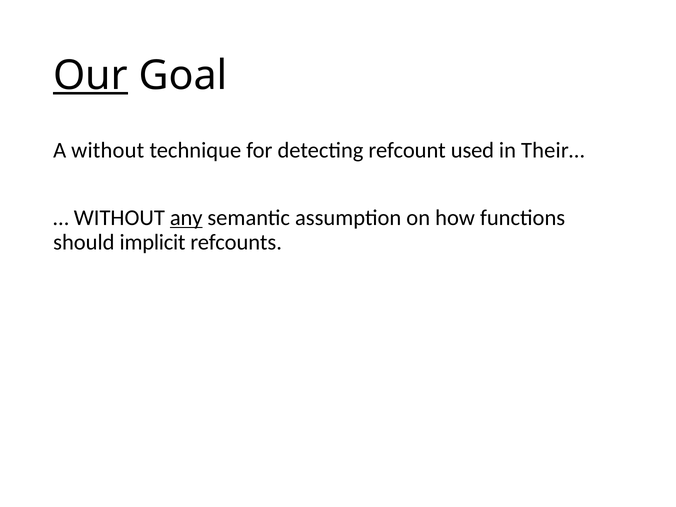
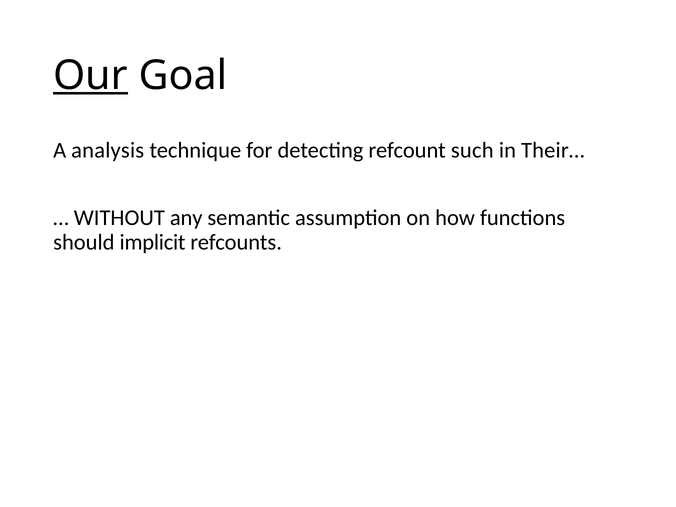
A without: without -> analysis (108, 150)
used: used -> such (472, 150)
any underline: present -> none (186, 218)
